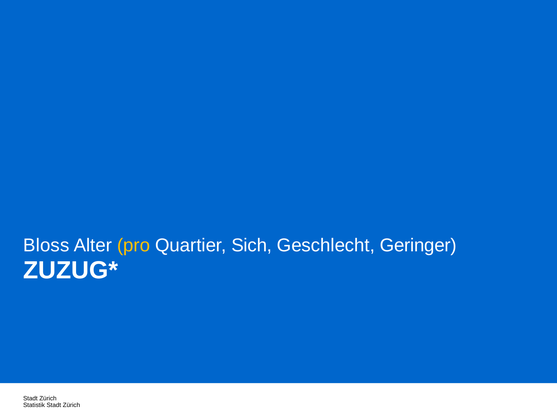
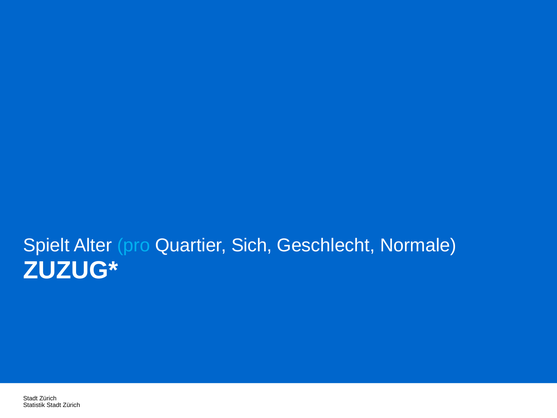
Bloss: Bloss -> Spielt (46, 245)
pro colour: yellow -> light blue (134, 245)
Geringer: Geringer -> Normale (418, 245)
